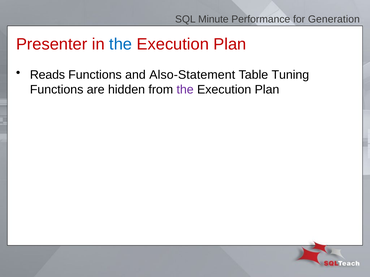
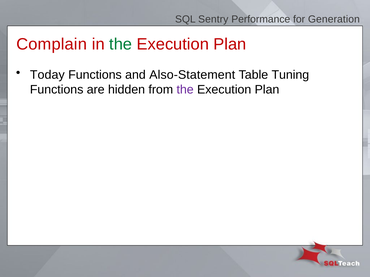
Minute: Minute -> Sentry (213, 19)
Presenter: Presenter -> Complain (52, 44)
the colour: blue -> green (121, 44)
Reads: Reads -> Today (47, 75)
